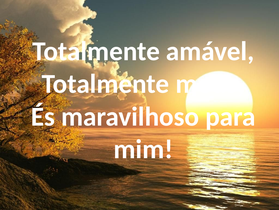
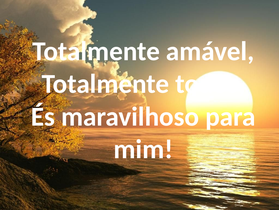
meus: meus -> todos (210, 84)
